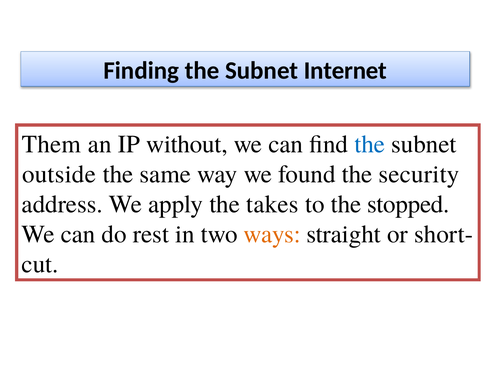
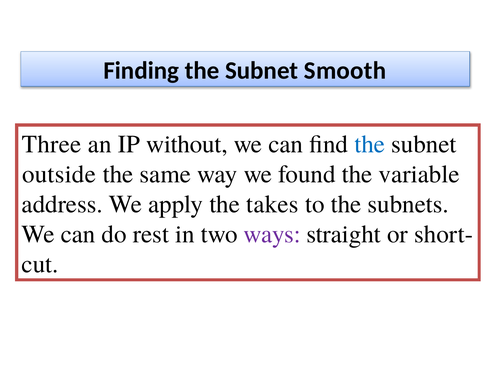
Internet: Internet -> Smooth (345, 71)
Them: Them -> Three (52, 144)
security: security -> variable (419, 174)
stopped: stopped -> subnets (408, 204)
ways colour: orange -> purple (272, 234)
